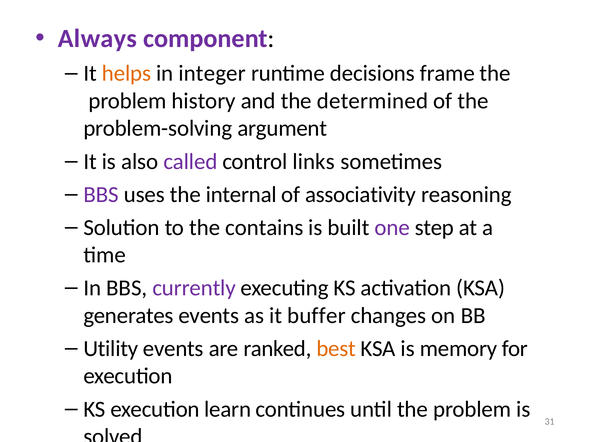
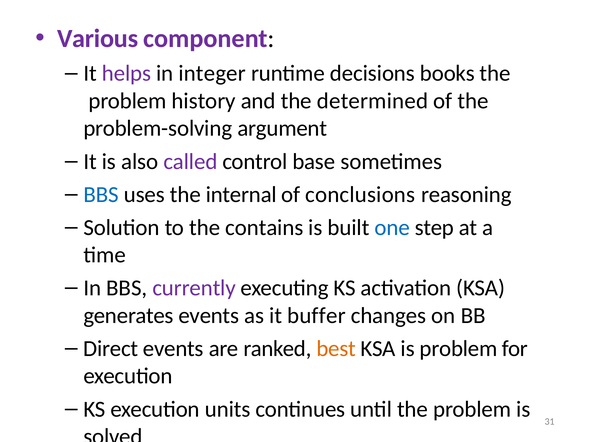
Always: Always -> Various (98, 39)
helps colour: orange -> purple (127, 73)
frame: frame -> books (447, 73)
links: links -> base (314, 162)
BBS colour: purple -> blue (101, 195)
associativity: associativity -> conclusions (360, 195)
one colour: purple -> blue (392, 228)
Utility: Utility -> Direct (111, 349)
is memory: memory -> problem (458, 349)
learn: learn -> units (228, 410)
